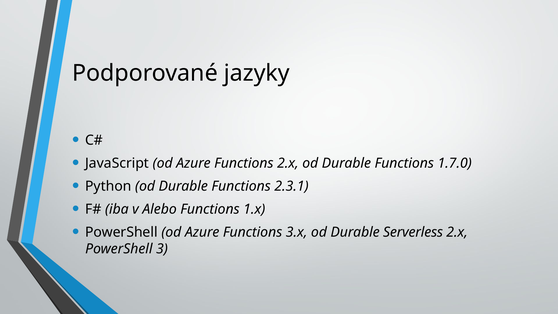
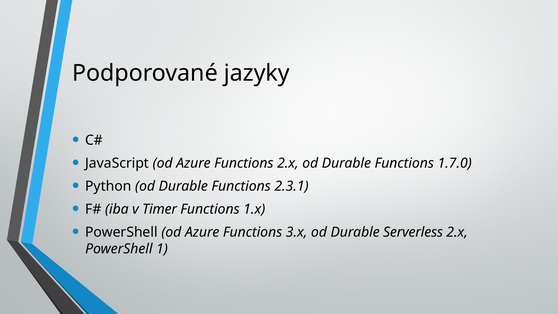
Alebo: Alebo -> Timer (160, 209)
3: 3 -> 1 (162, 249)
